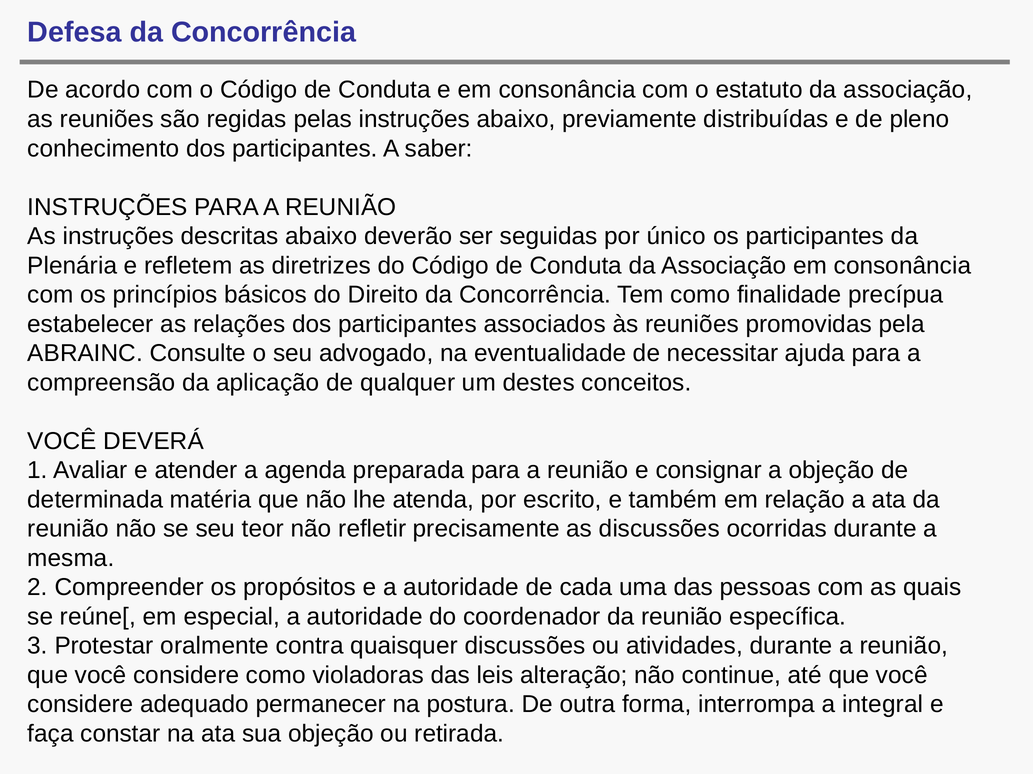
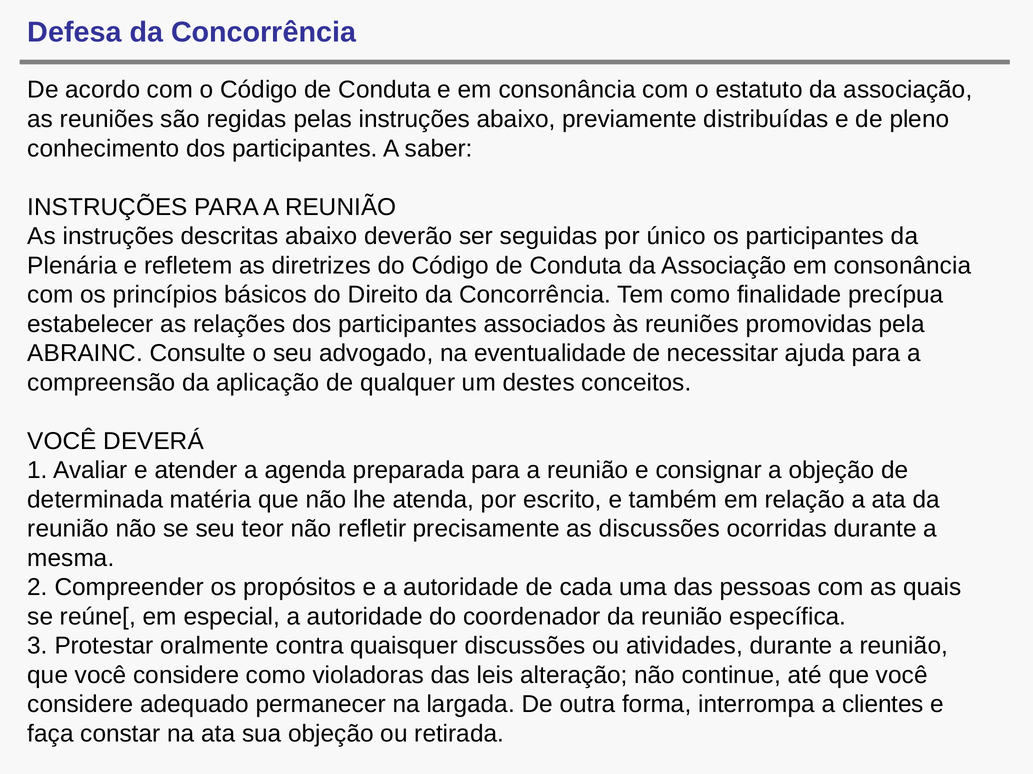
postura: postura -> largada (471, 705)
integral: integral -> clientes (883, 705)
